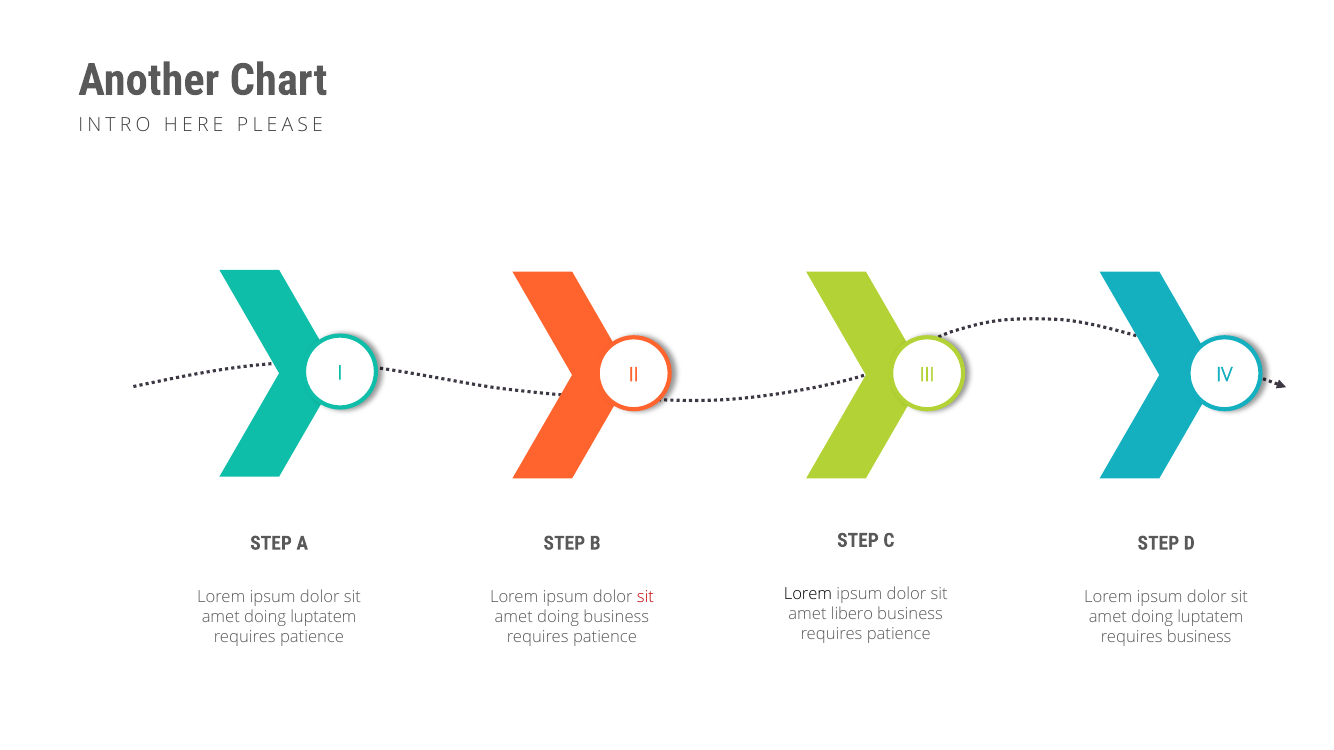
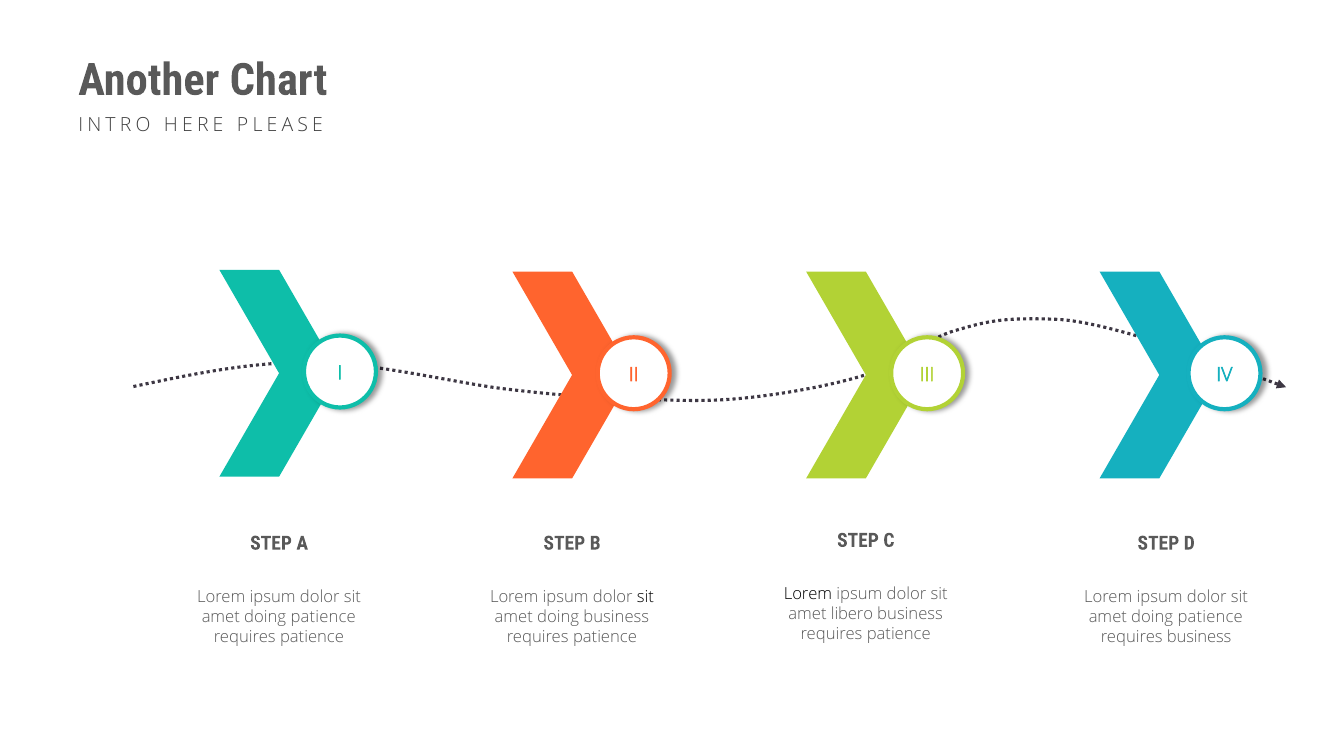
sit colour: red -> black (645, 597)
luptatem: luptatem -> patience (323, 617)
luptatem: luptatem -> patience (1210, 617)
